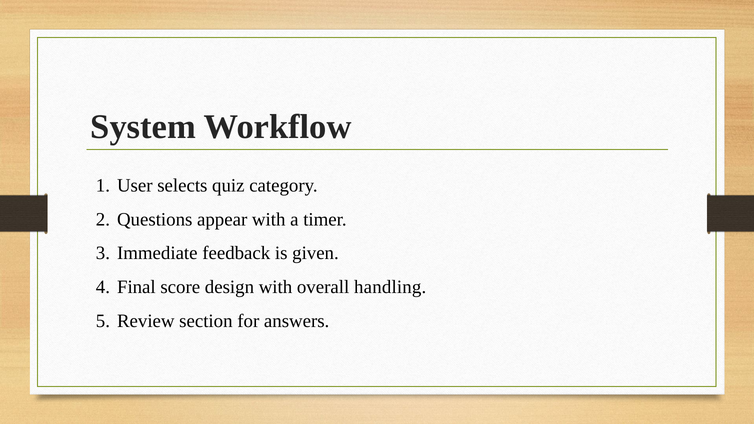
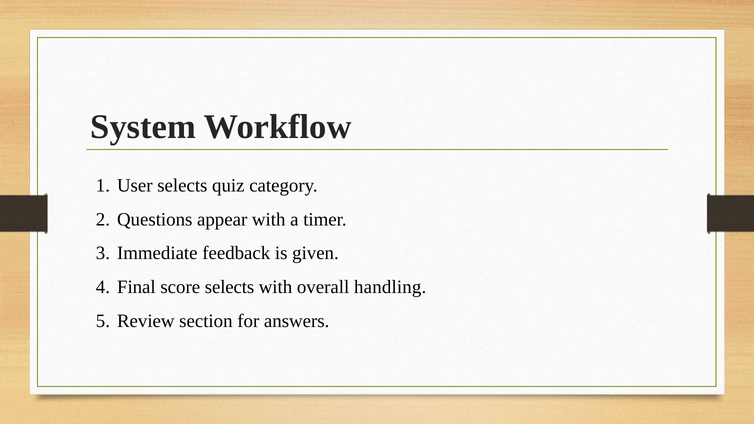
score design: design -> selects (230, 287)
